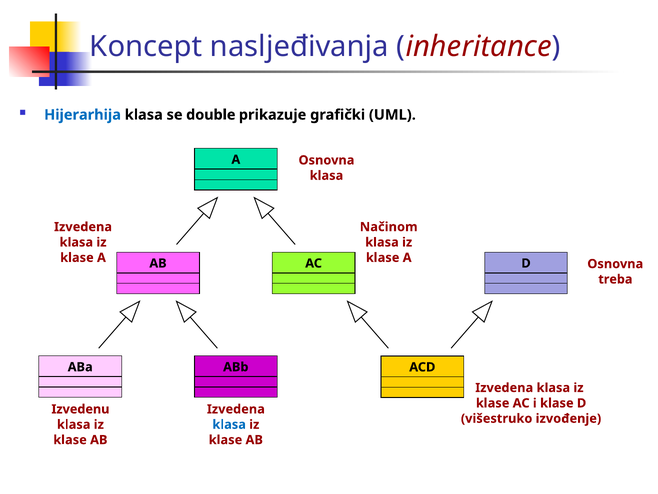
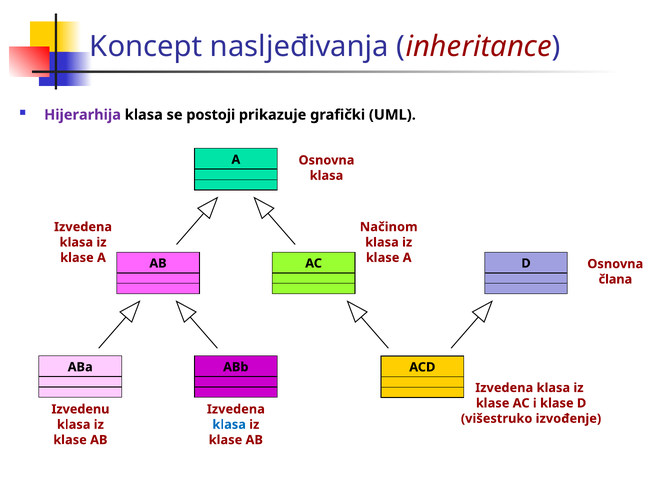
Hijerarhija colour: blue -> purple (83, 115)
double: double -> postoji (211, 115)
treba: treba -> člana (615, 279)
